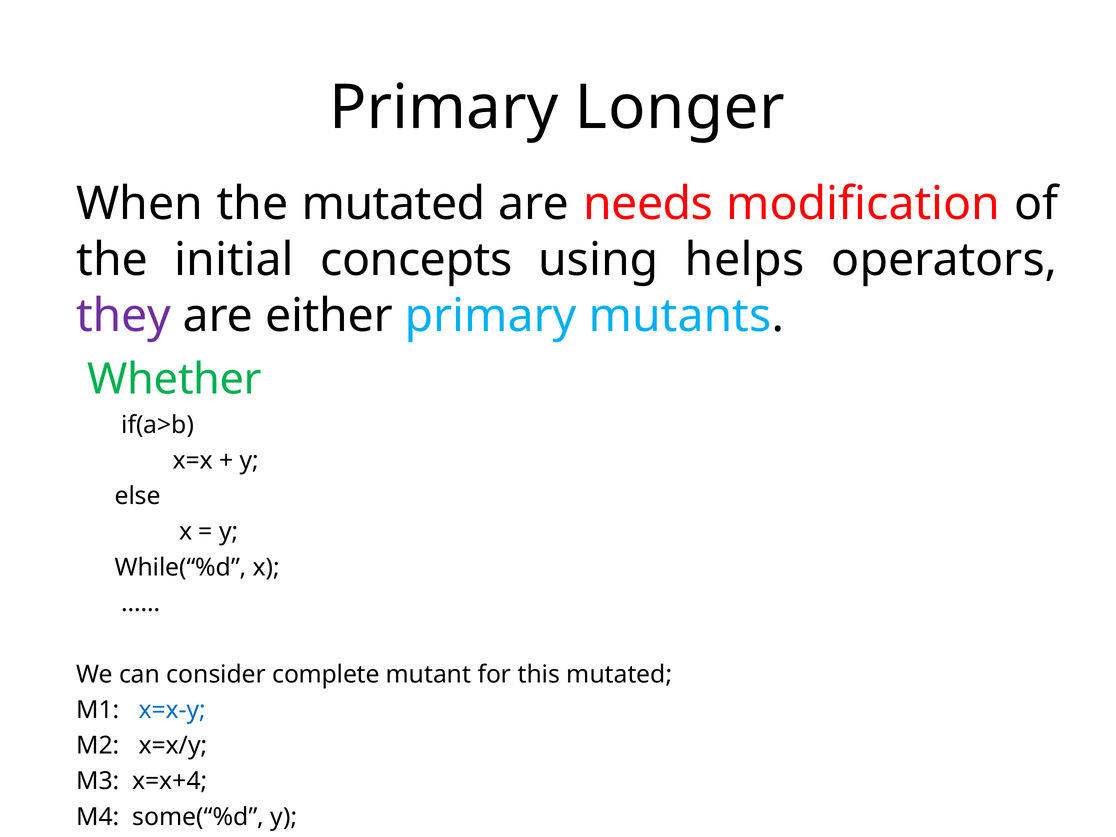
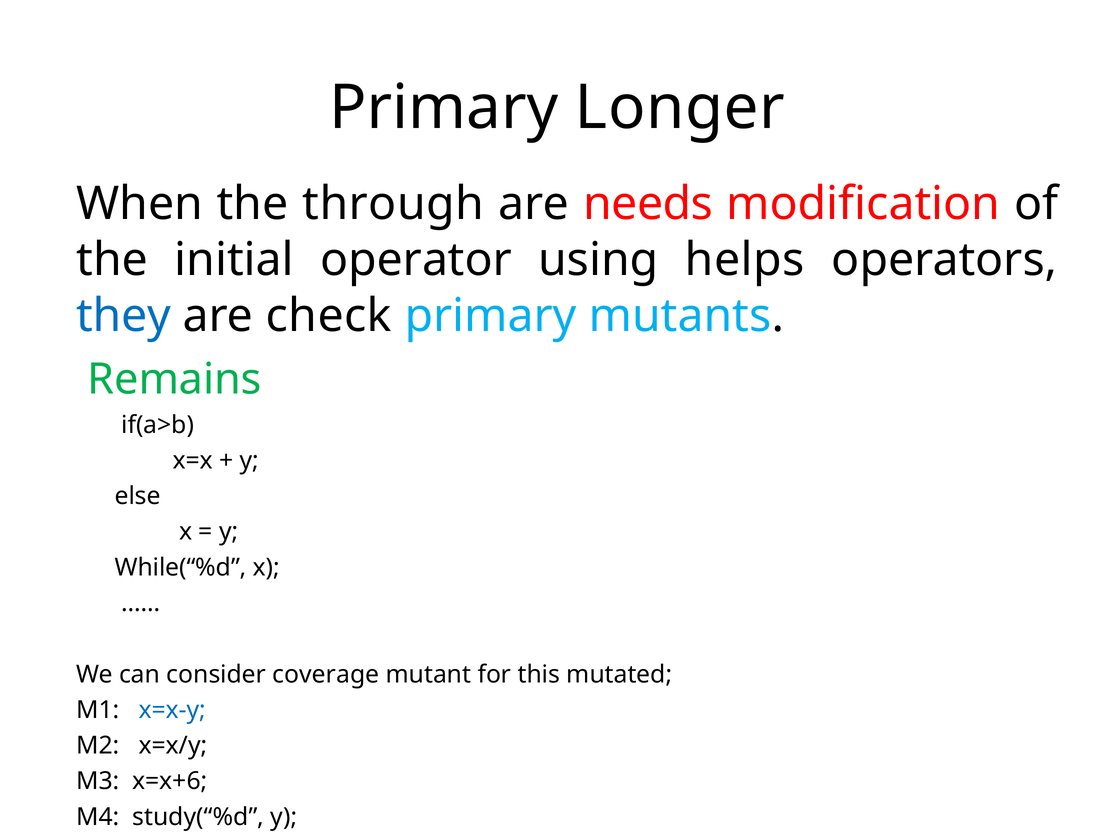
the mutated: mutated -> through (393, 204)
concepts: concepts -> operator (416, 260)
they colour: purple -> blue (124, 316)
either: either -> check (329, 316)
Whether: Whether -> Remains (175, 379)
complete: complete -> coverage (326, 674)
x=x+4: x=x+4 -> x=x+6 (170, 781)
some(“%d: some(“%d -> study(“%d (198, 817)
